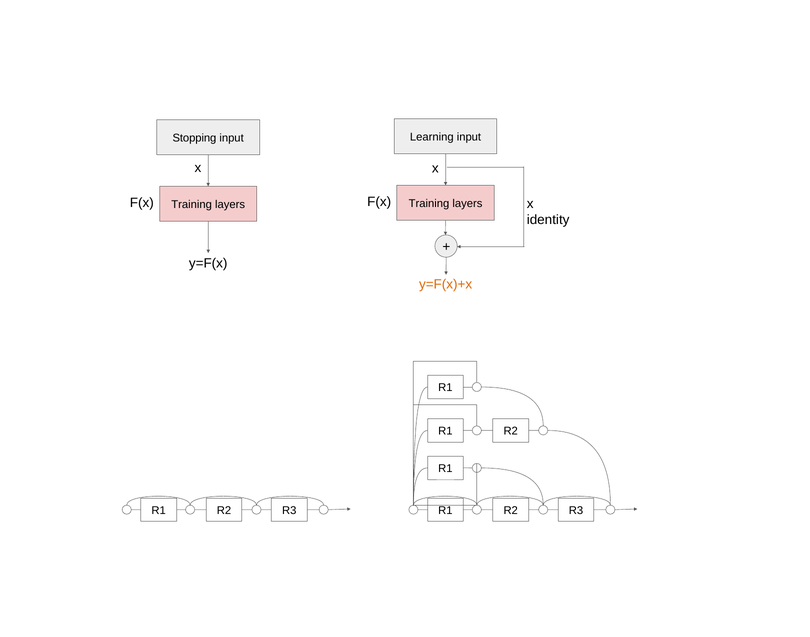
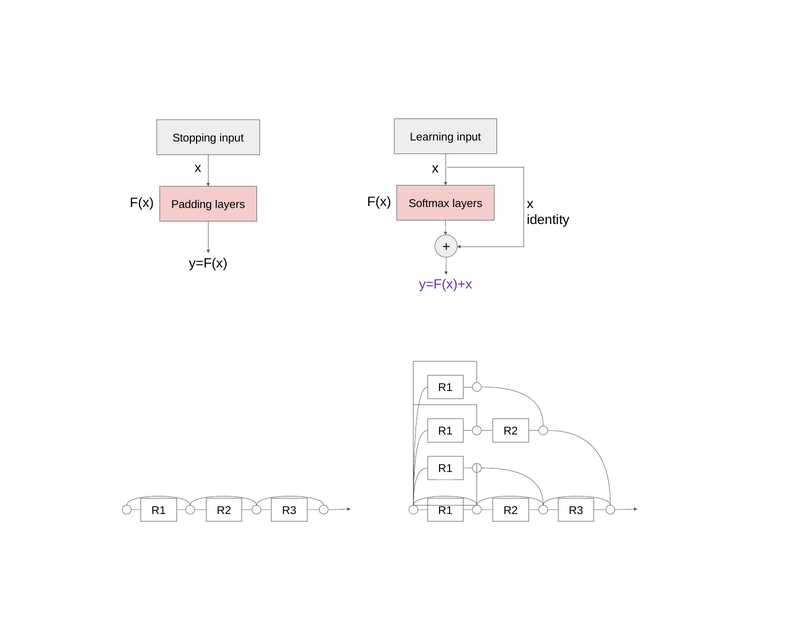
Training: Training -> Softmax (429, 204)
Training: Training -> Padding (192, 205)
y=F(x)+x colour: orange -> purple (446, 285)
